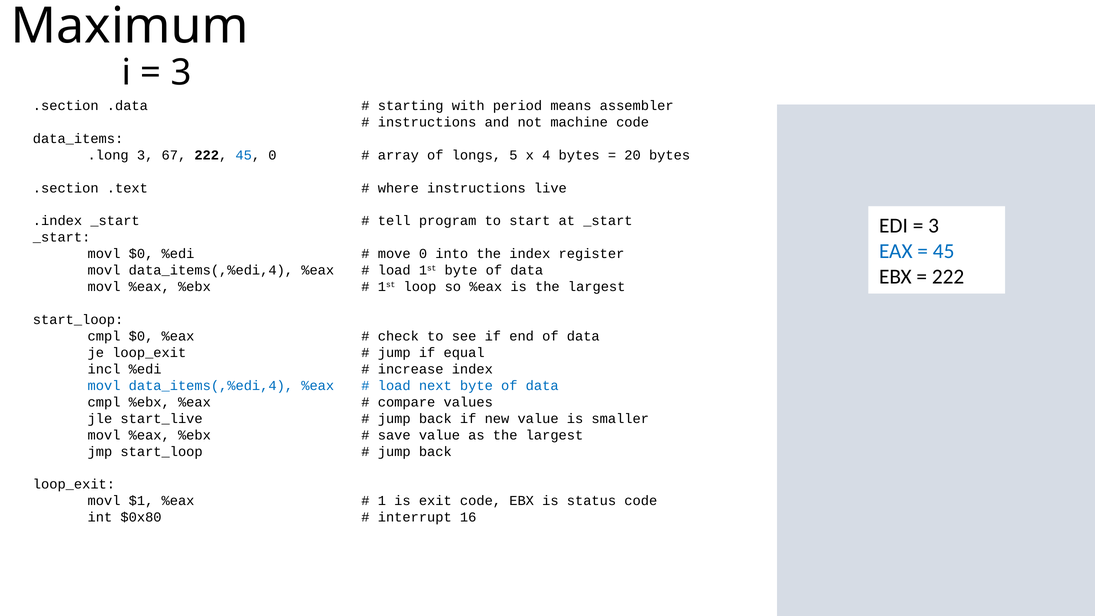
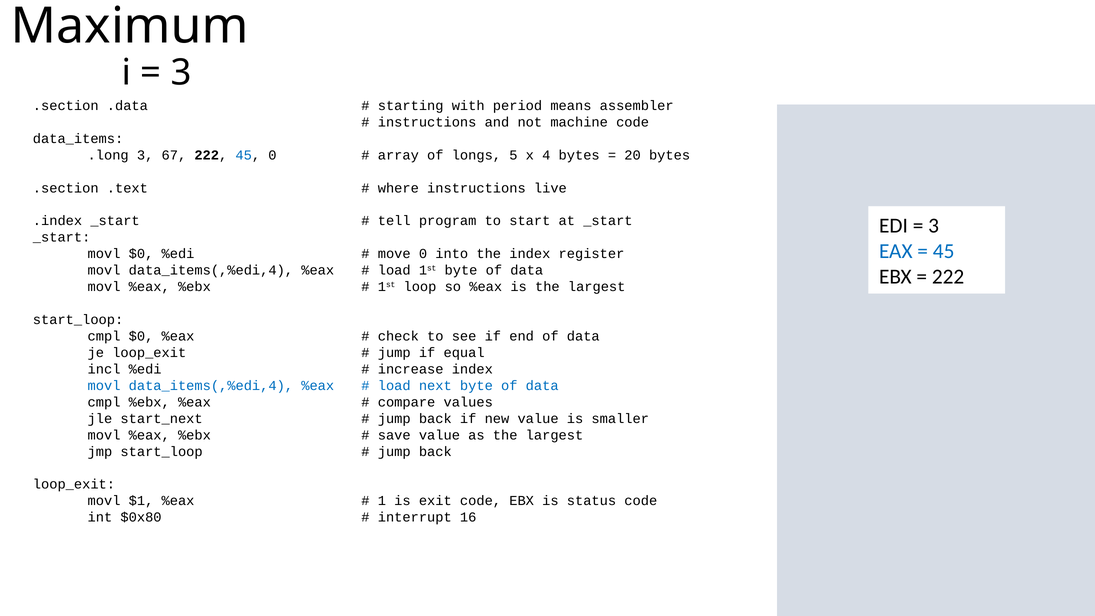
start_live: start_live -> start_next (162, 419)
